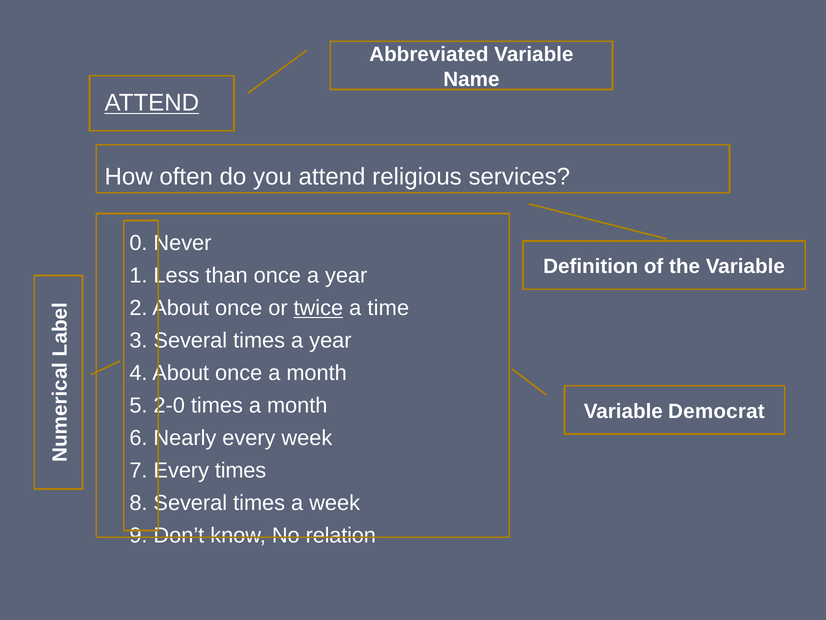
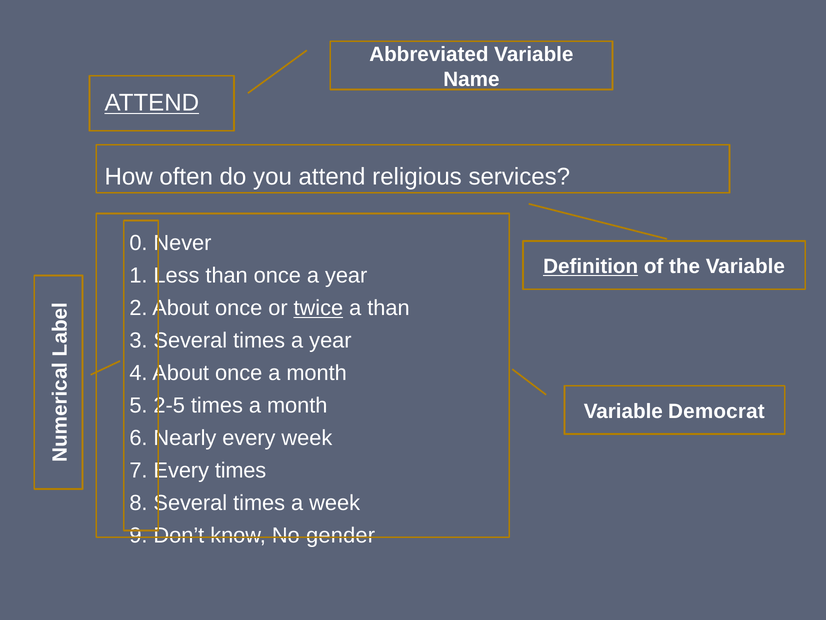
Definition underline: none -> present (591, 266)
a time: time -> than (388, 308)
2-0: 2-0 -> 2-5 (169, 405)
relation: relation -> gender (341, 535)
